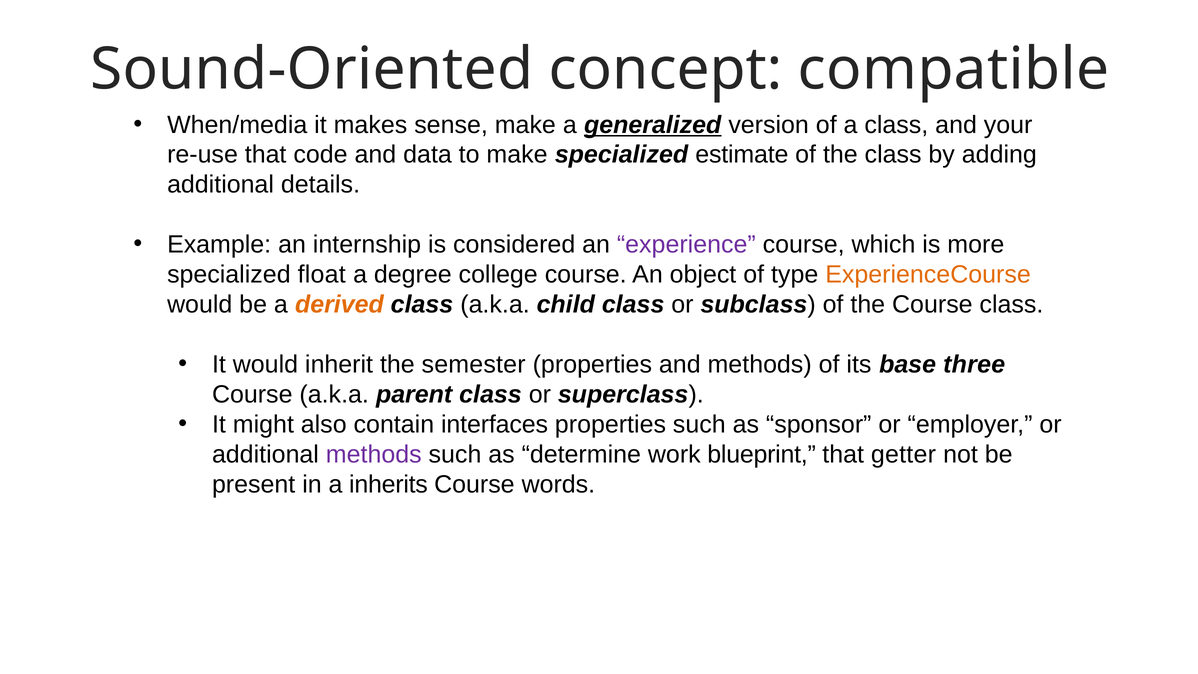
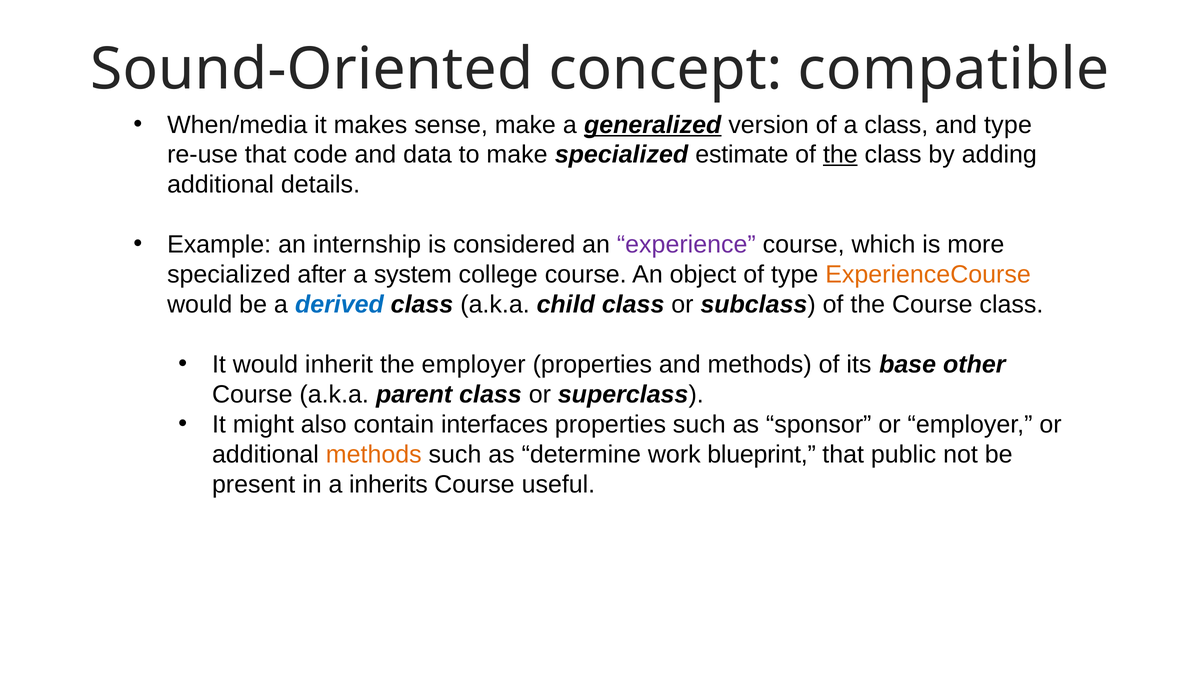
and your: your -> type (1008, 125)
the underline: none -> present (840, 155)
float: float -> after (322, 275)
degree: degree -> system (413, 275)
derived colour: orange -> blue (339, 305)
the semester: semester -> employer (474, 364)
three: three -> other (974, 364)
methods colour: purple -> orange (374, 454)
getter: getter -> public (904, 454)
words: words -> useful (558, 484)
